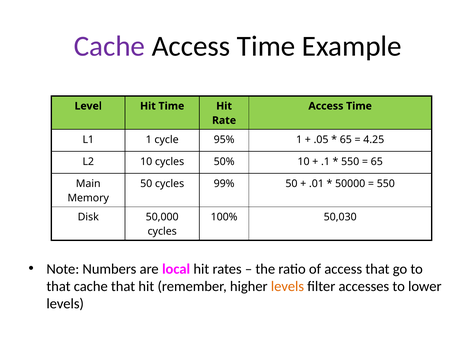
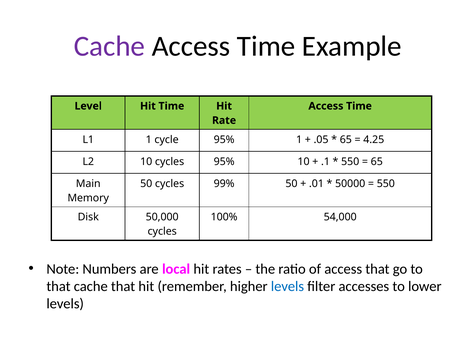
cycles 50%: 50% -> 95% (224, 162)
50,030: 50,030 -> 54,000 (340, 217)
levels colour: orange -> blue (287, 286)
